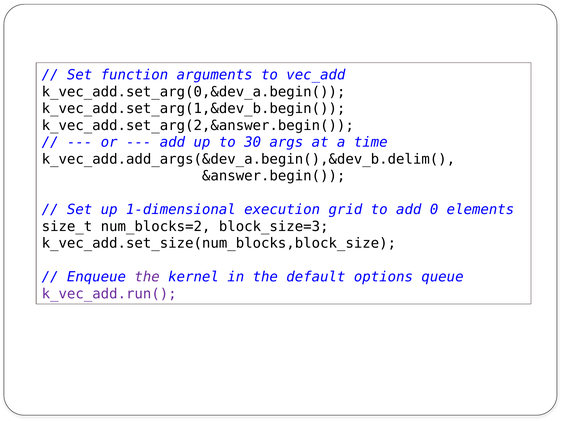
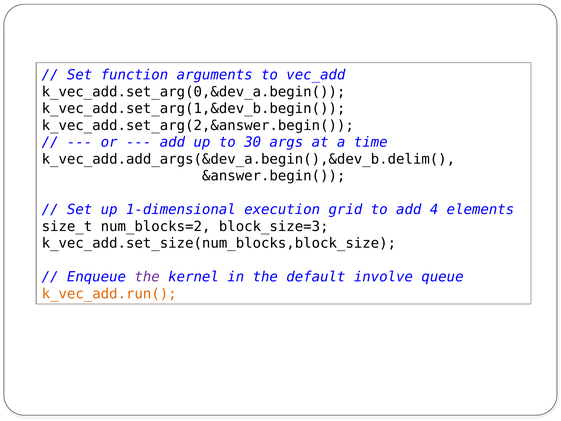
0: 0 -> 4 (434, 209)
options: options -> involve (383, 277)
k_vec_add.run( colour: purple -> orange (109, 294)
